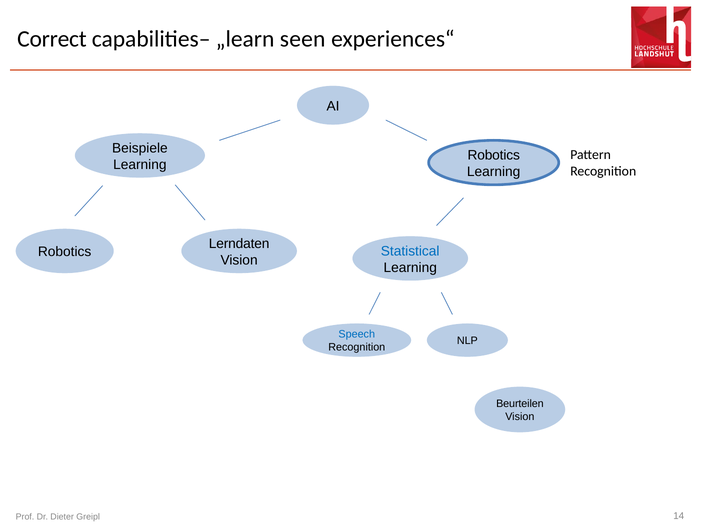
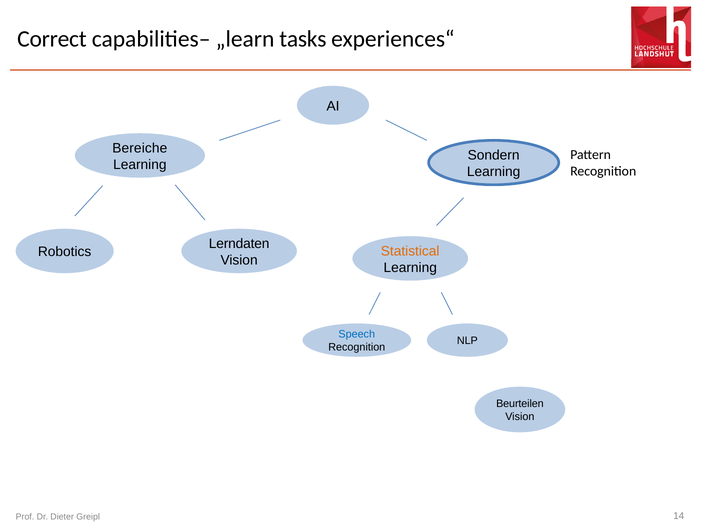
seen: seen -> tasks (303, 39)
Beispiele: Beispiele -> Bereiche (140, 148)
Robotics: Robotics -> Sondern (494, 155)
Statistical colour: blue -> orange (410, 251)
